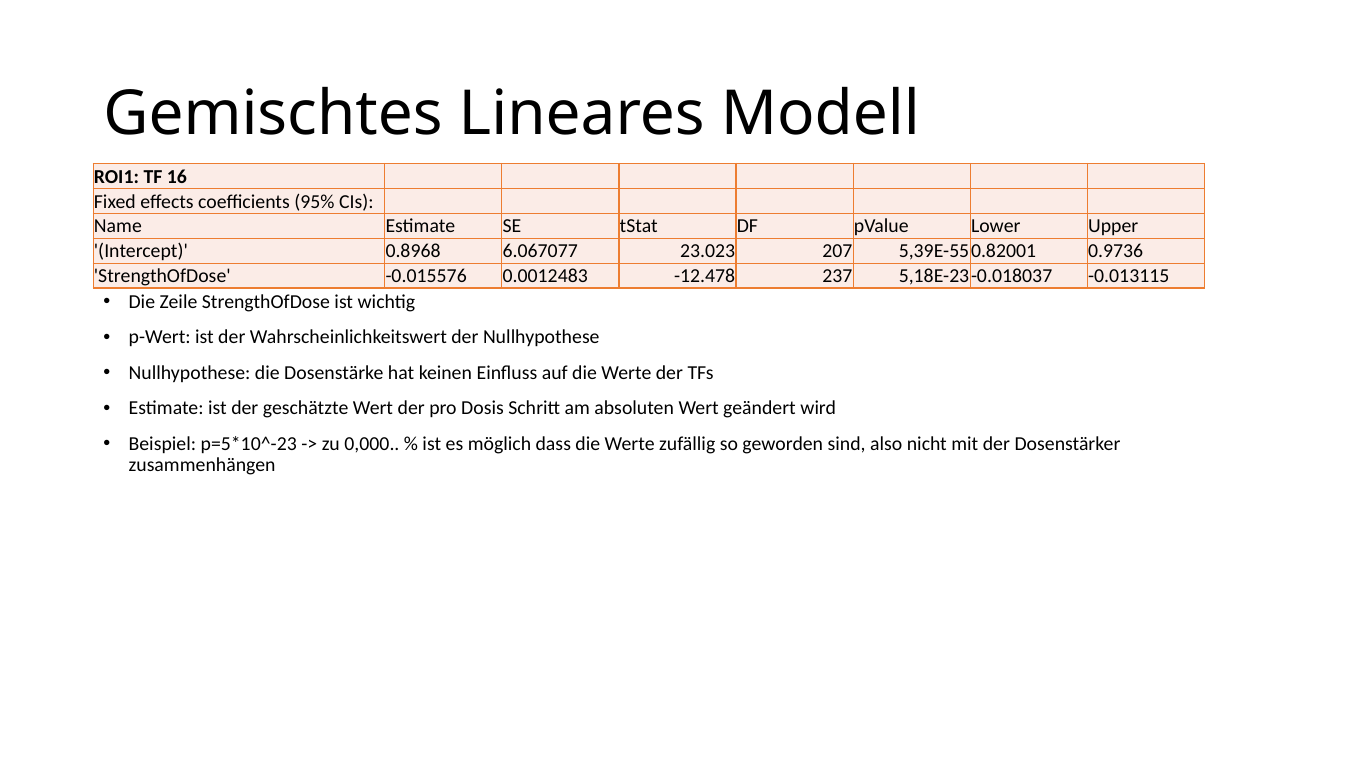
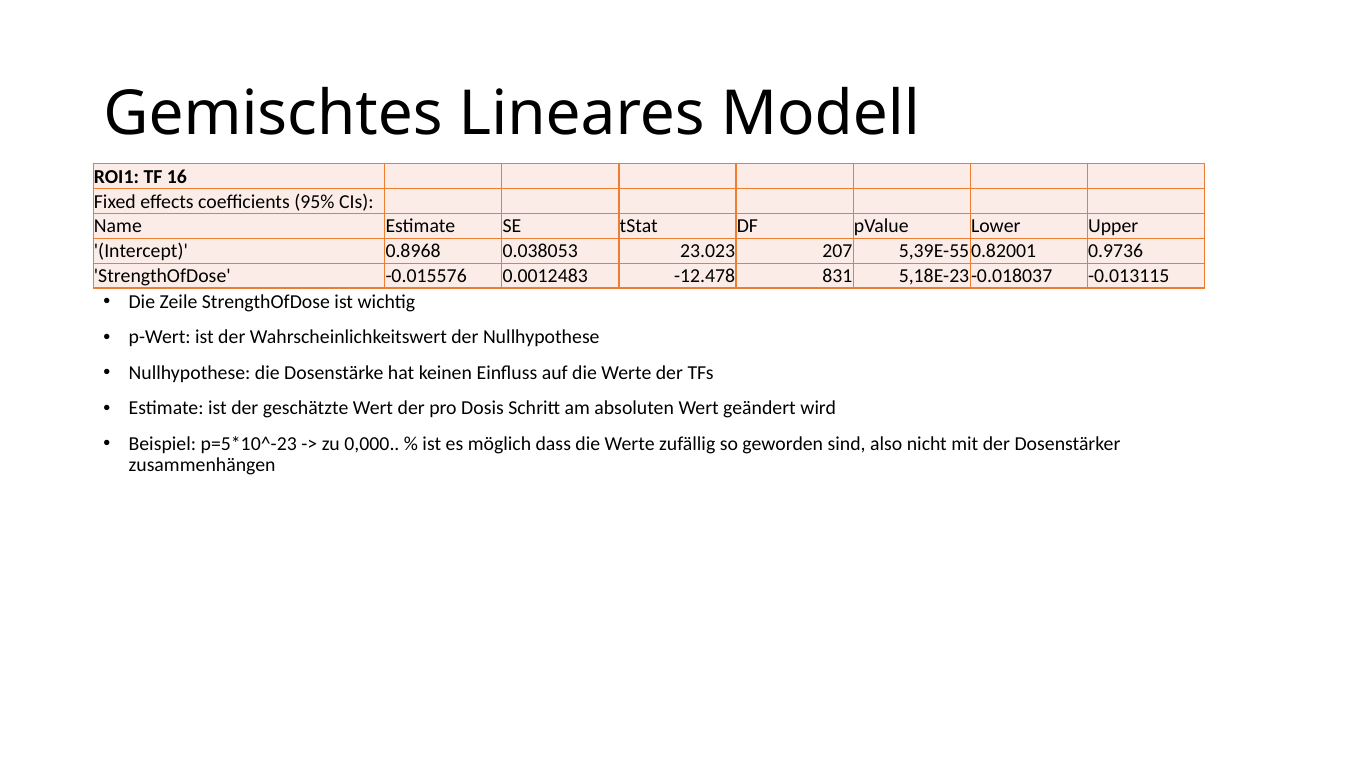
6.067077: 6.067077 -> 0.038053 (540, 251)
237: 237 -> 831 (837, 276)
